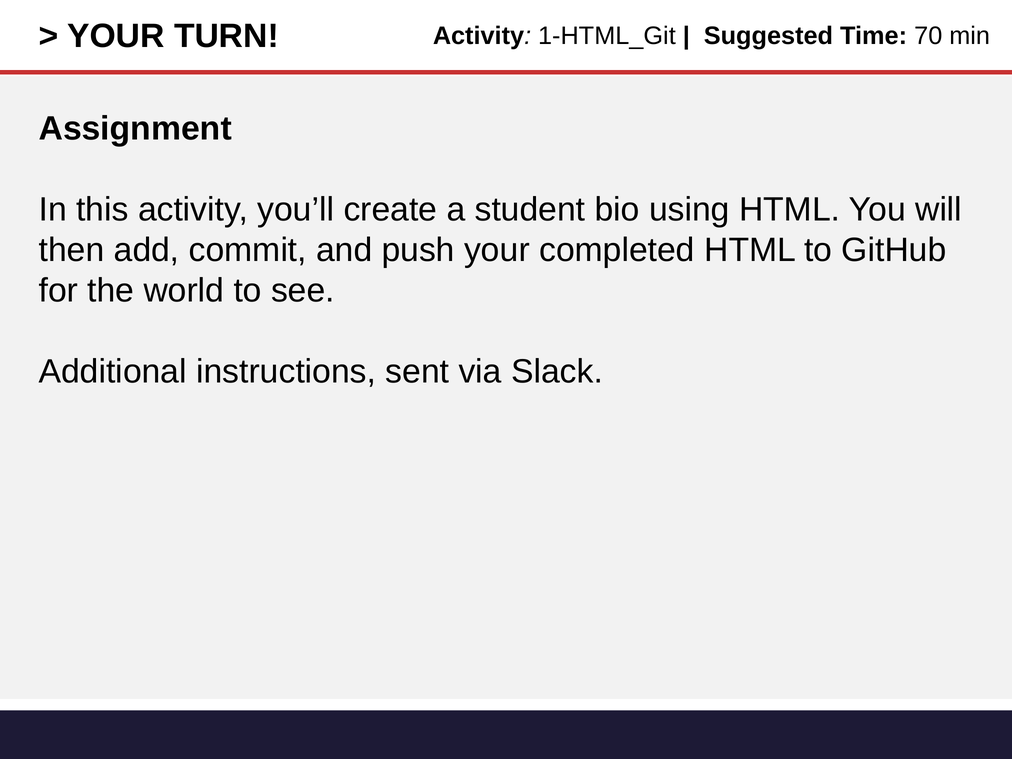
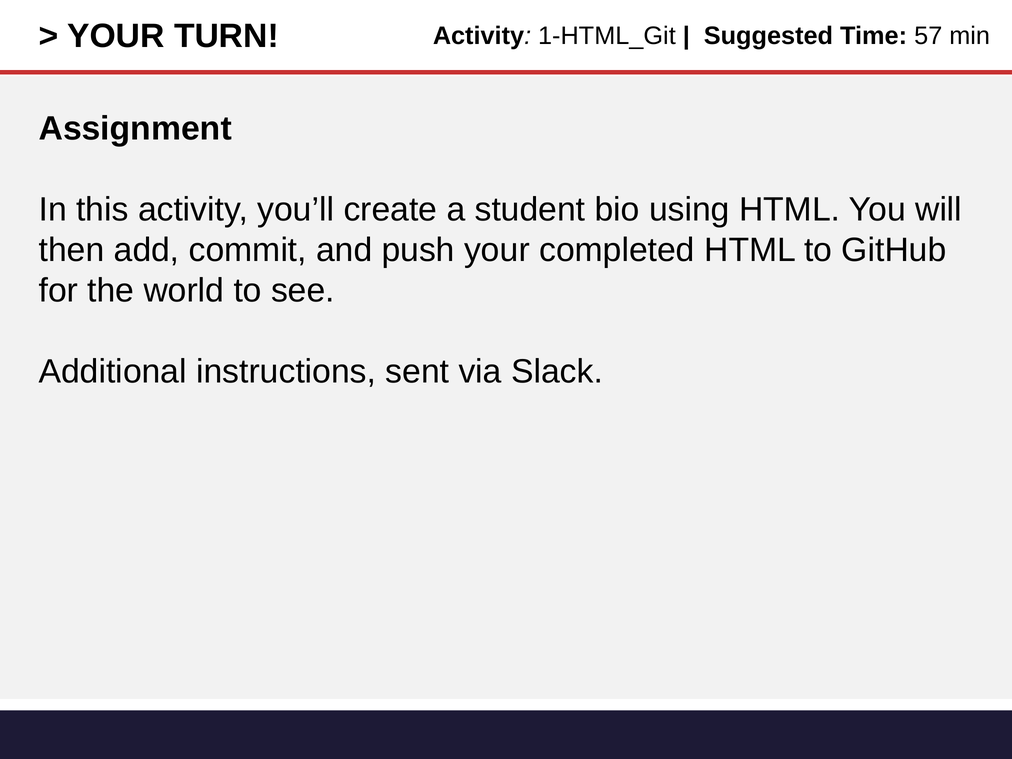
70: 70 -> 57 (928, 36)
